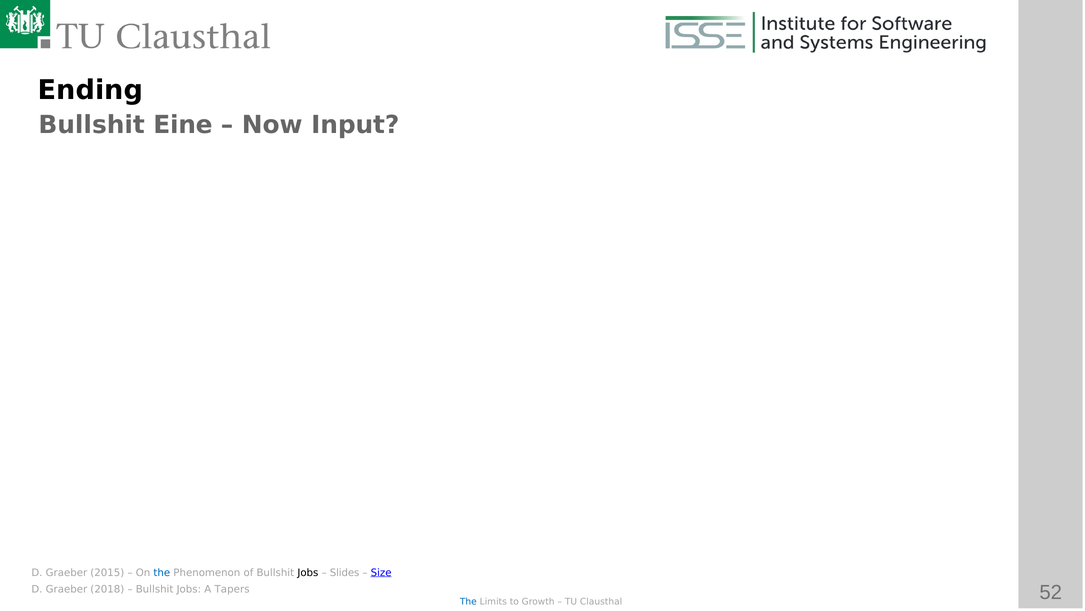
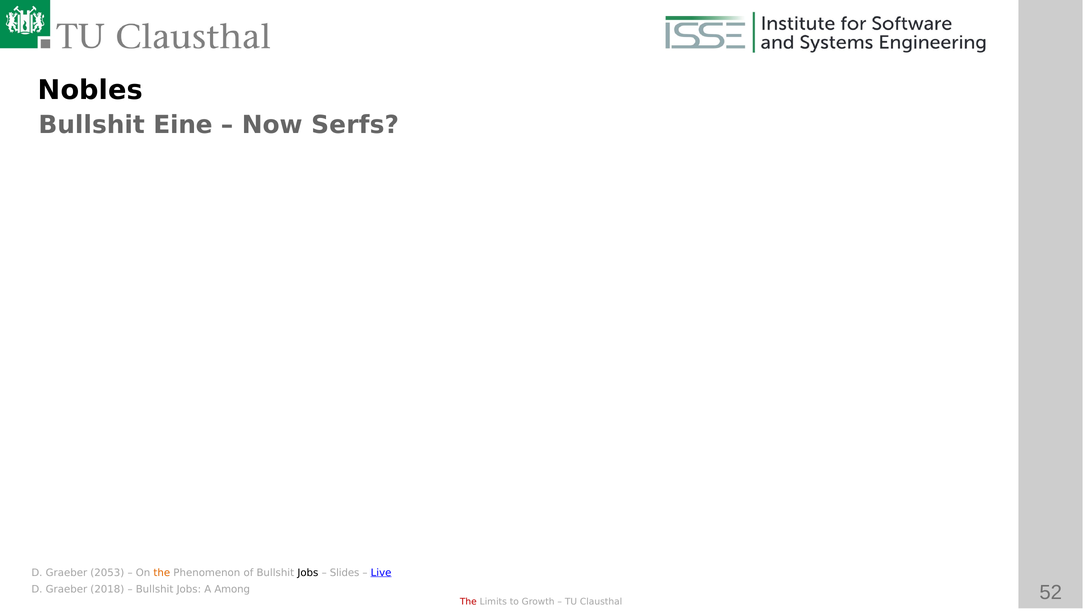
Ending: Ending -> Nobles (90, 90)
Input: Input -> Serfs (355, 125)
2015: 2015 -> 2053 (107, 572)
the colour: blue -> orange (162, 572)
Size: Size -> Live (381, 572)
Tapers: Tapers -> Among (232, 589)
The colour: blue -> red (468, 601)
